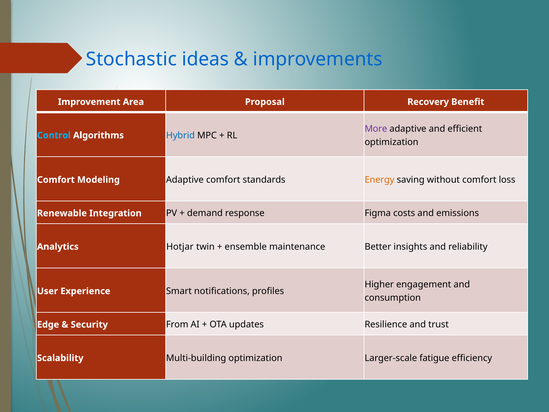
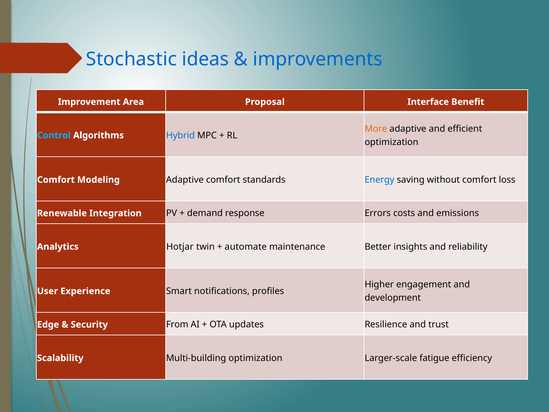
Recovery: Recovery -> Interface (428, 102)
More colour: purple -> orange (376, 129)
Energy colour: orange -> blue (379, 180)
Figma: Figma -> Errors (378, 213)
ensemble: ensemble -> automate (246, 247)
consumption: consumption -> development (393, 298)
